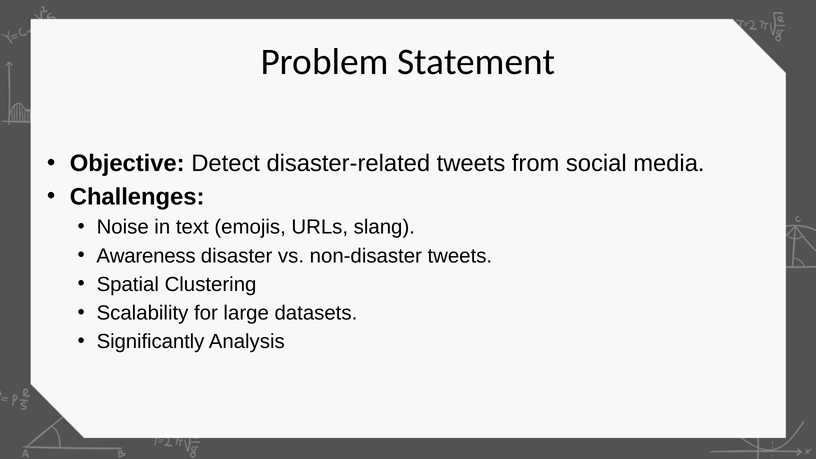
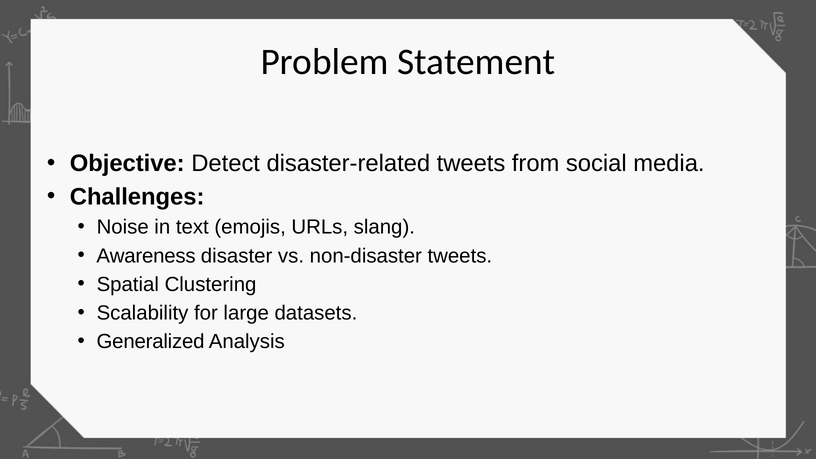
Significantly: Significantly -> Generalized (151, 341)
